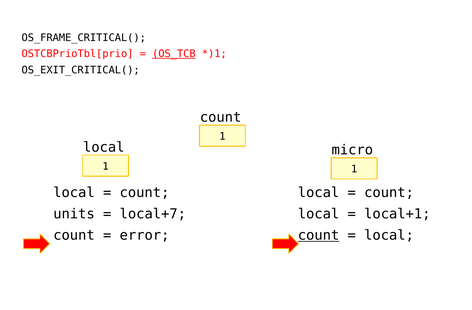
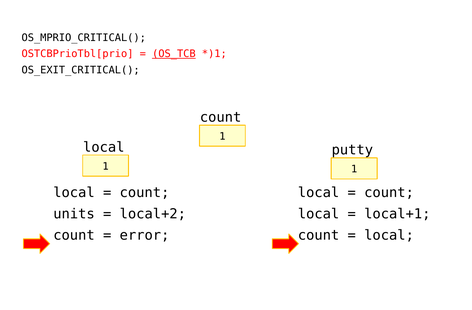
OS_FRAME_CRITICAL(: OS_FRAME_CRITICAL( -> OS_MPRIO_CRITICAL( (84, 38)
micro: micro -> putty (352, 150)
local+7: local+7 -> local+2 (153, 214)
count underline: present -> none (319, 235)
